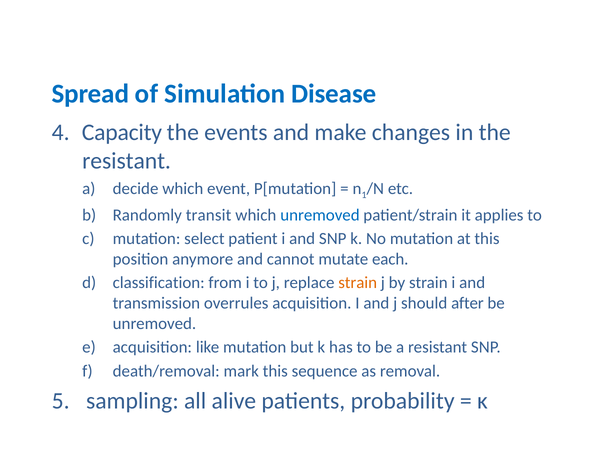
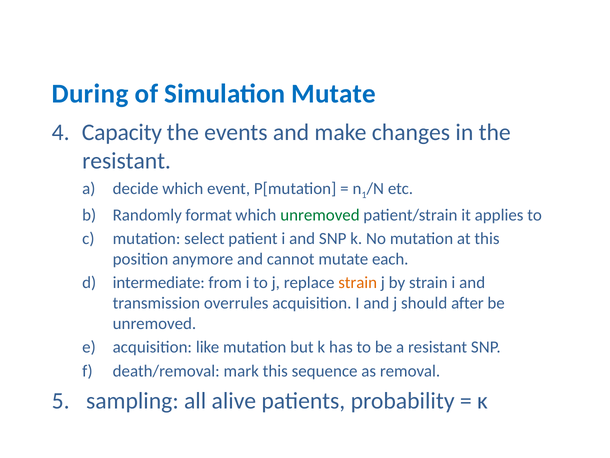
Spread: Spread -> During (90, 94)
Simulation Disease: Disease -> Mutate (334, 94)
transit: transit -> format (209, 215)
unremoved colour: blue -> green (320, 215)
classification: classification -> intermediate (159, 283)
